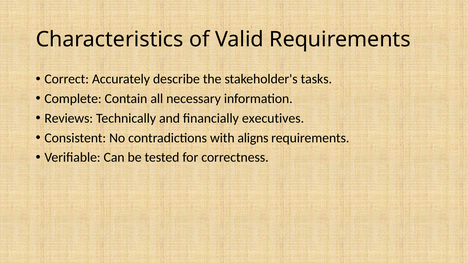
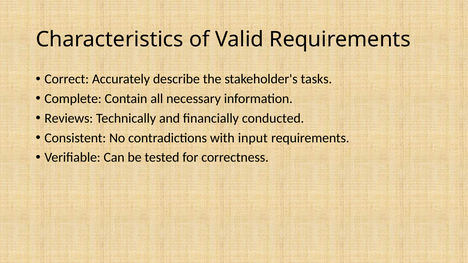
executives: executives -> conducted (273, 118)
aligns: aligns -> input (253, 138)
